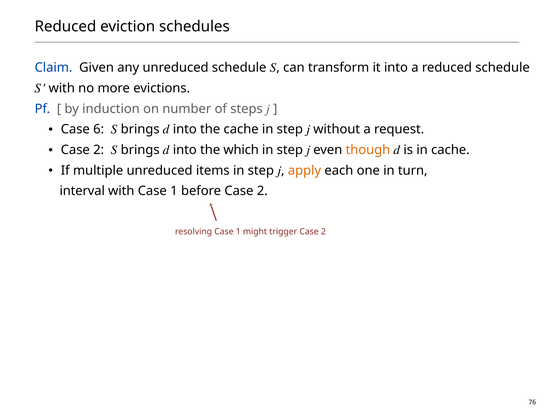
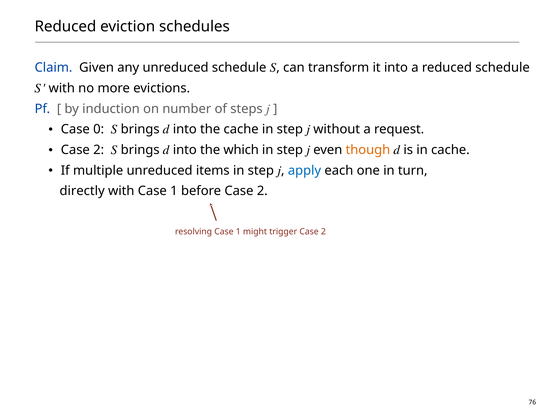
6: 6 -> 0 (99, 129)
apply colour: orange -> blue (304, 171)
interval: interval -> directly (82, 191)
